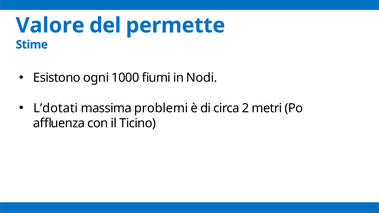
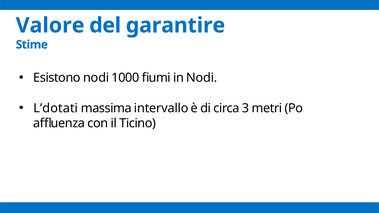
permette: permette -> garantire (175, 25)
Esistono ogni: ogni -> nodi (96, 78)
problemi: problemi -> intervallo (161, 108)
2: 2 -> 3 (246, 108)
